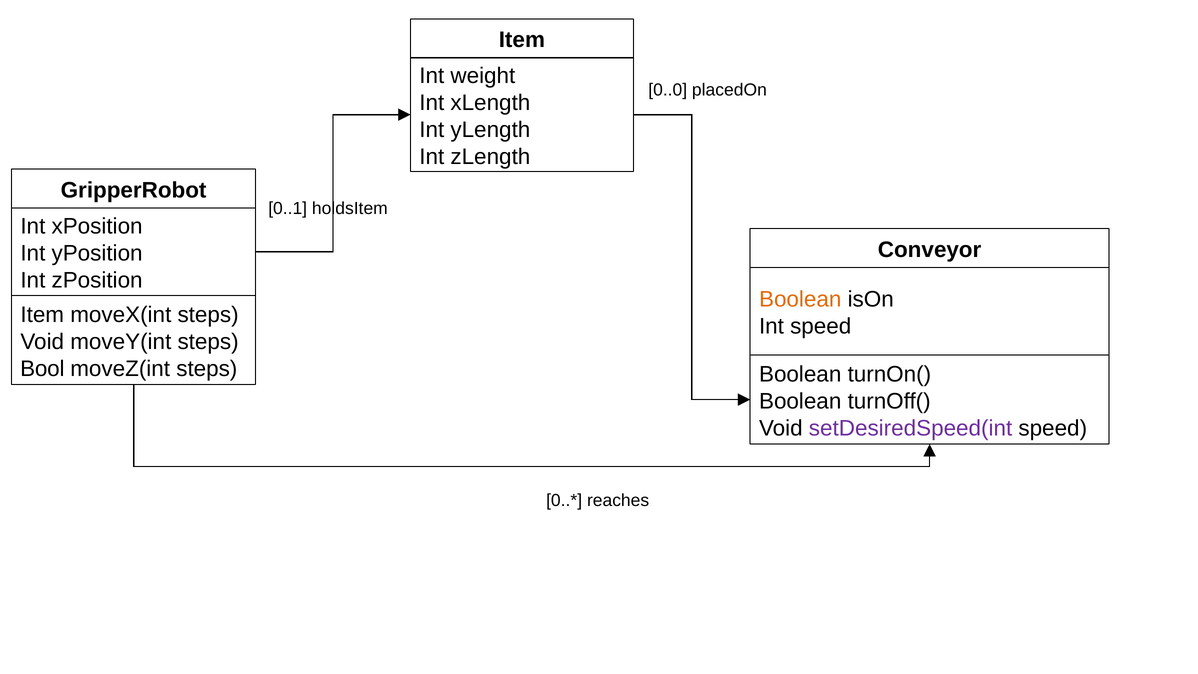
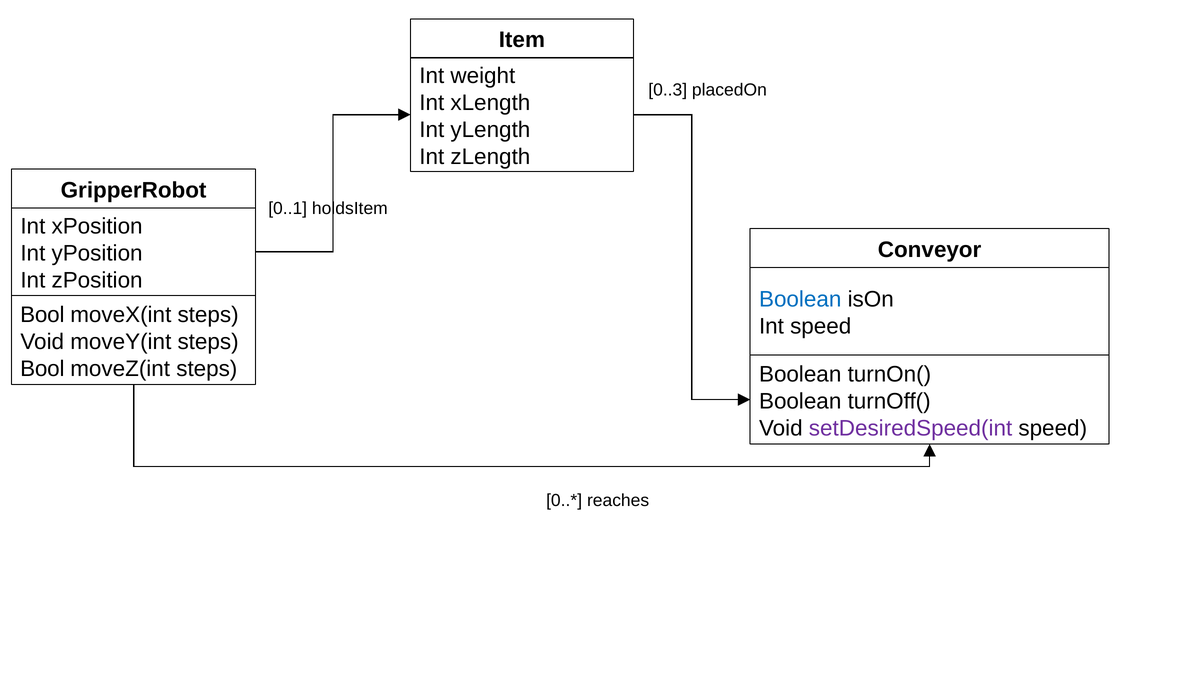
0..0: 0..0 -> 0..3 (668, 90)
Boolean colour: orange -> blue (800, 299)
Item: Item -> Bool (42, 315)
